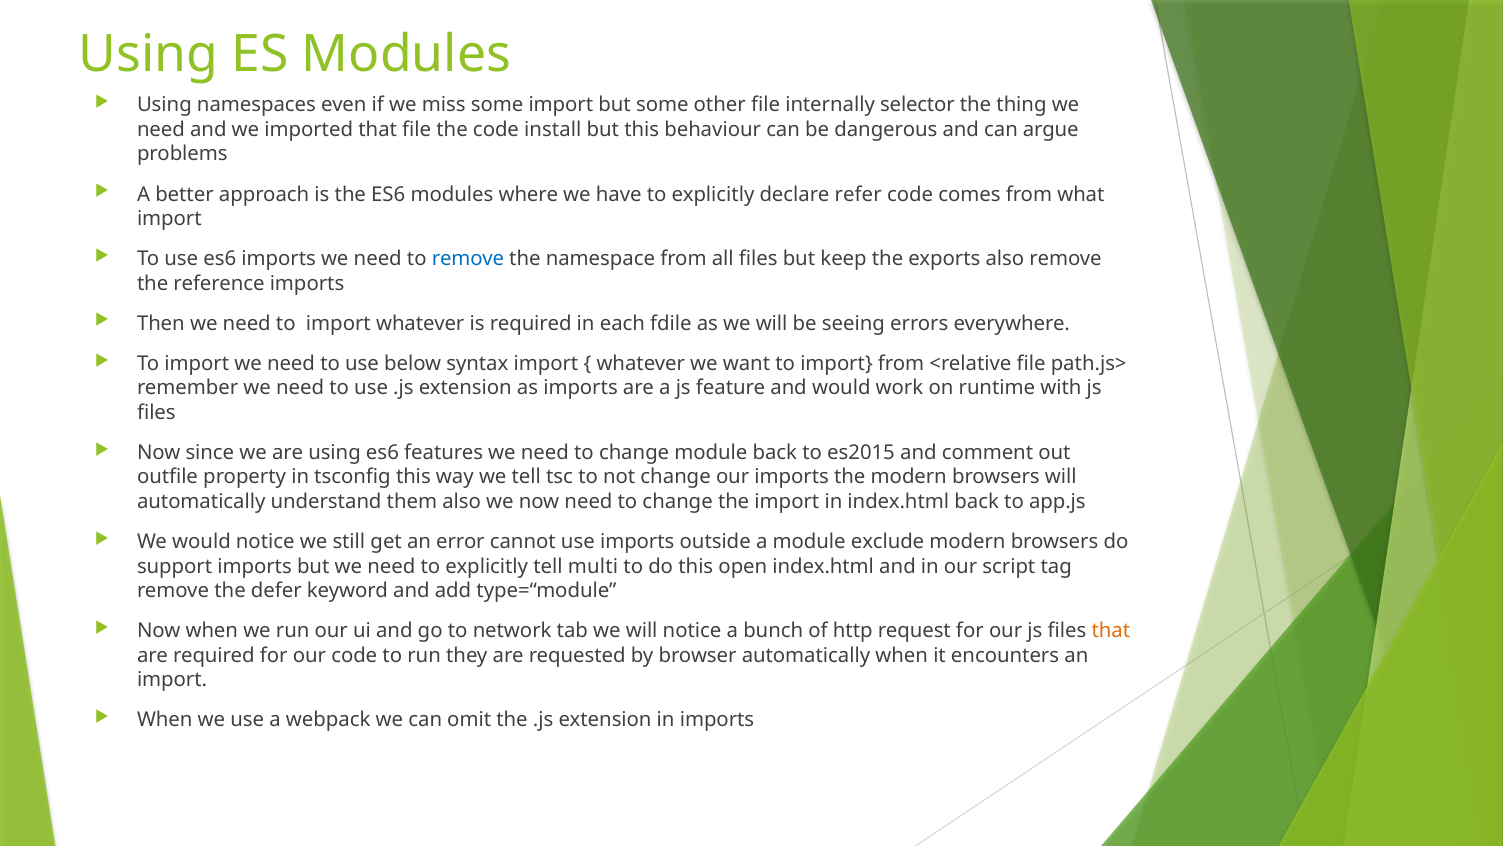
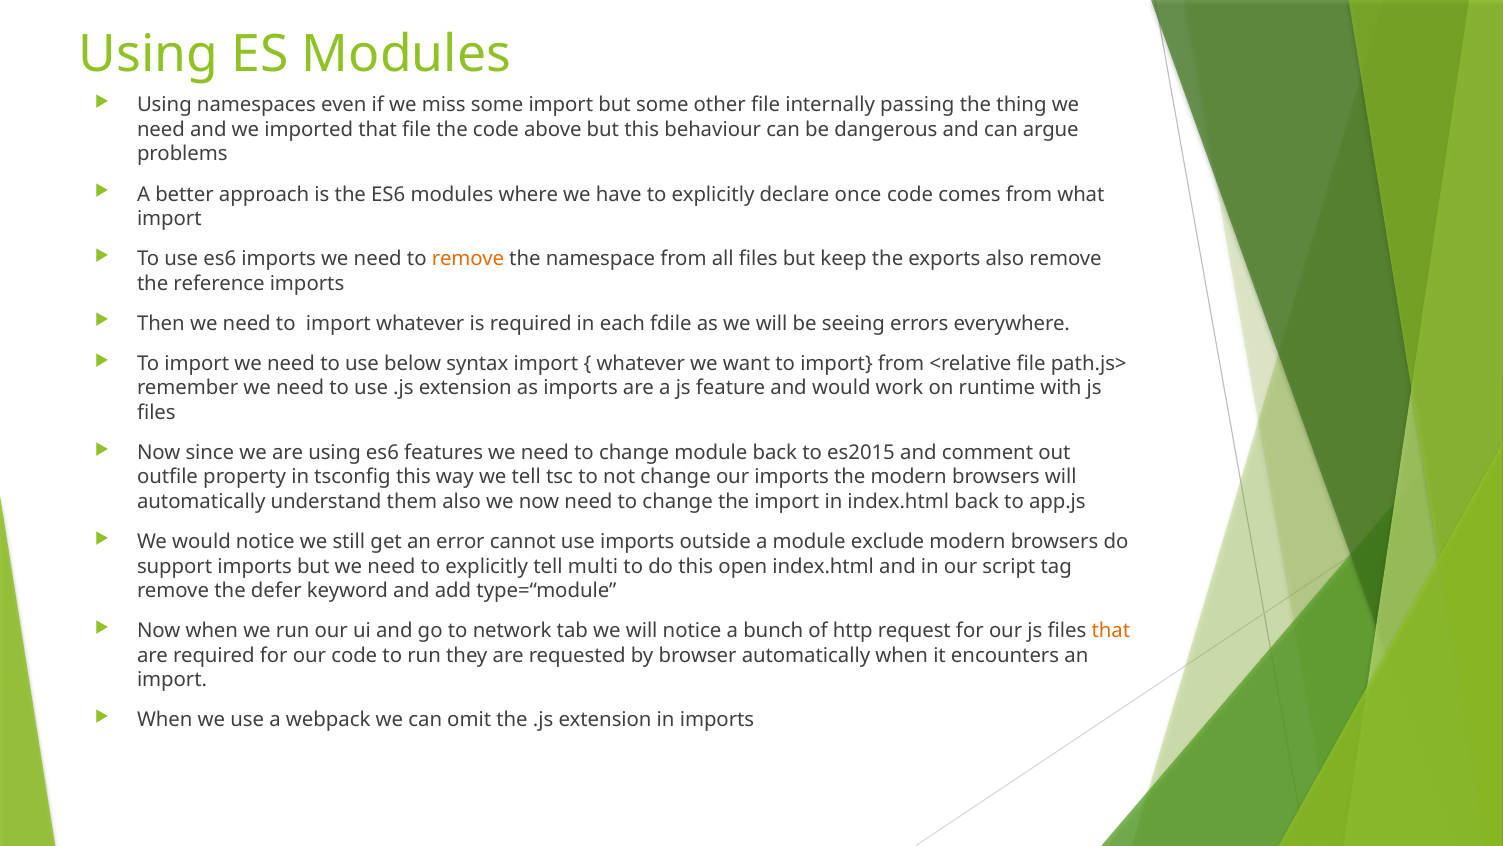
selector: selector -> passing (917, 105)
install: install -> above (553, 130)
refer: refer -> once (858, 194)
remove colour: blue -> orange (468, 259)
